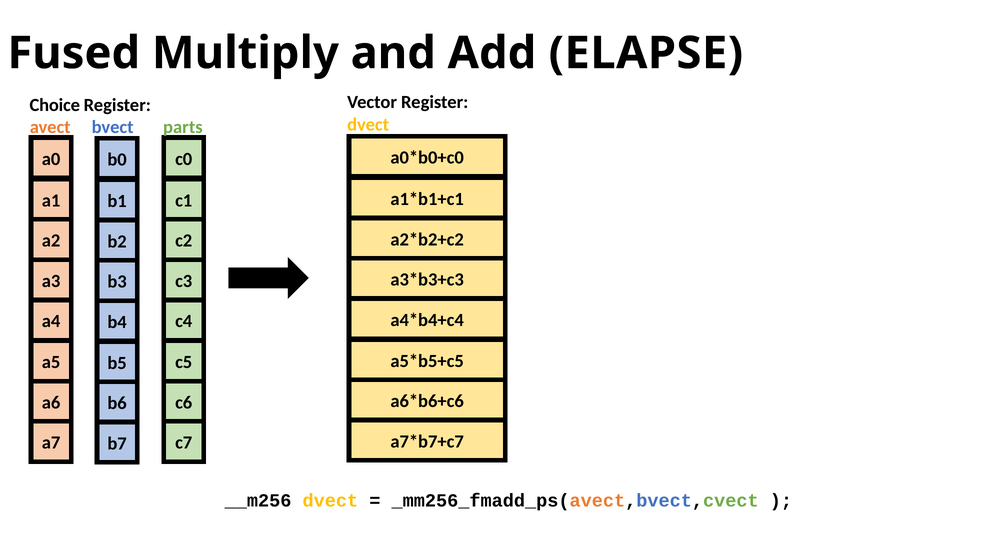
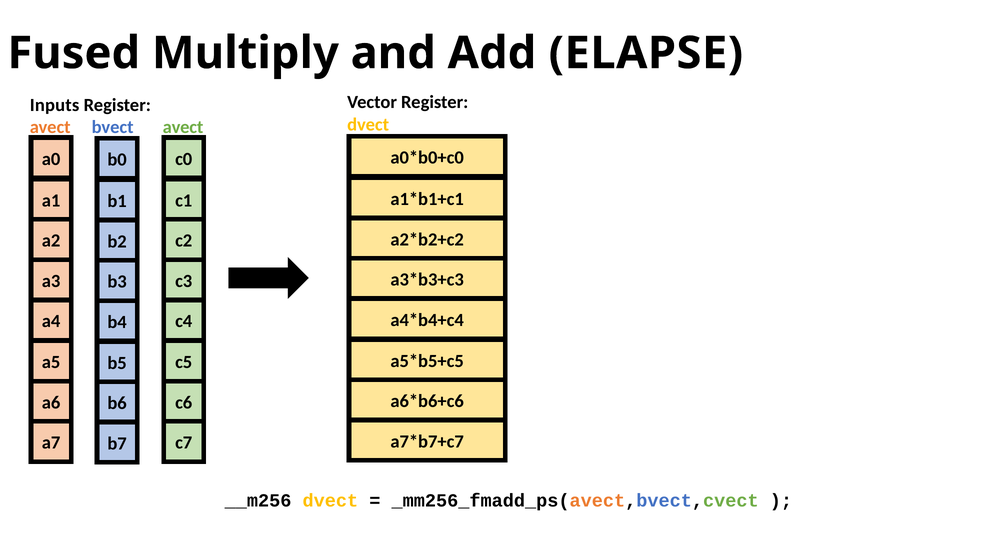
Choice: Choice -> Inputs (55, 105)
parts: parts -> avect (183, 127)
